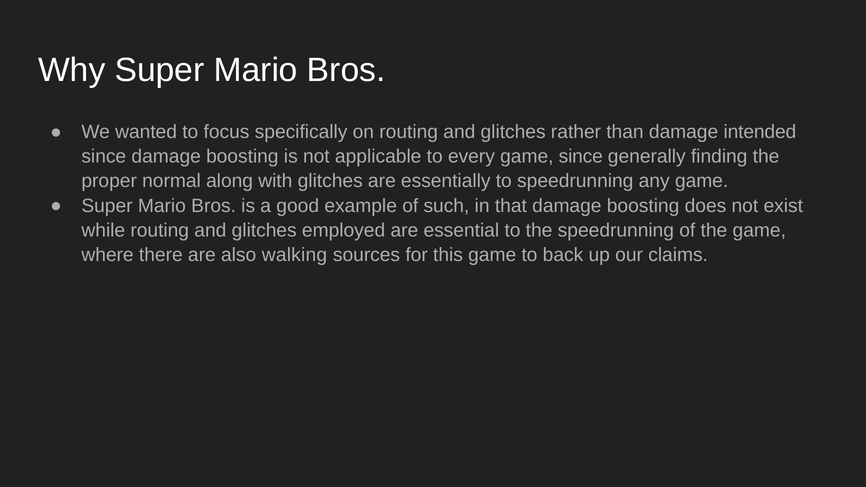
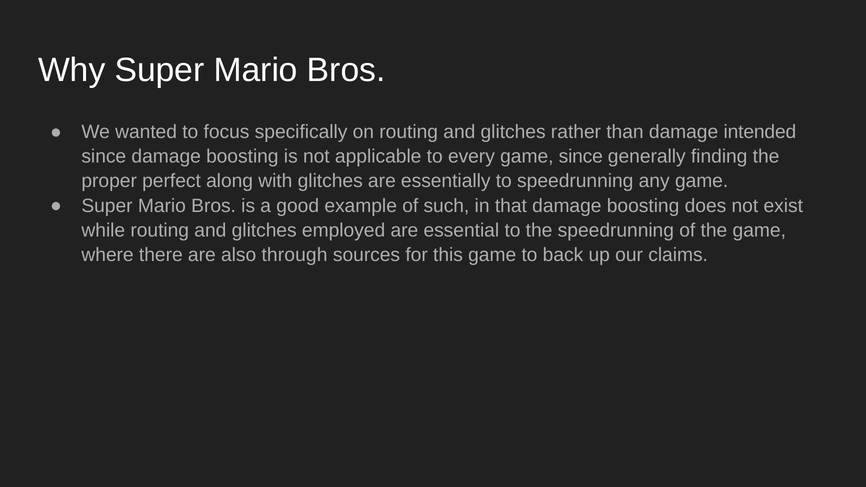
normal: normal -> perfect (172, 181)
walking: walking -> through (294, 255)
